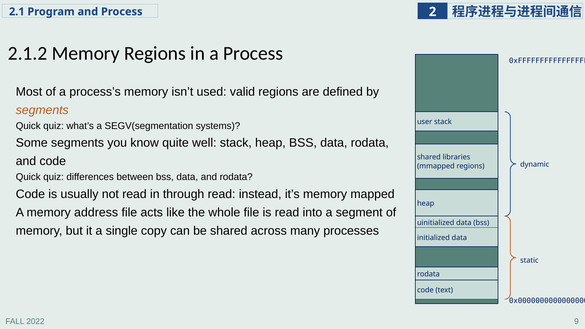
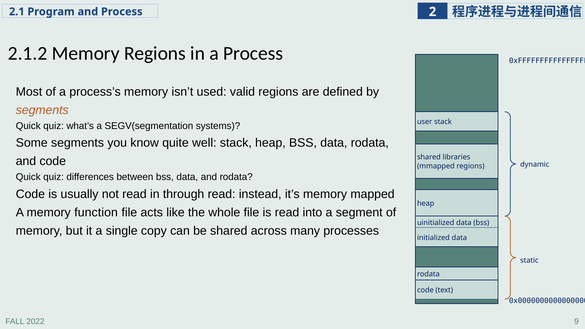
address: address -> function (96, 212)
